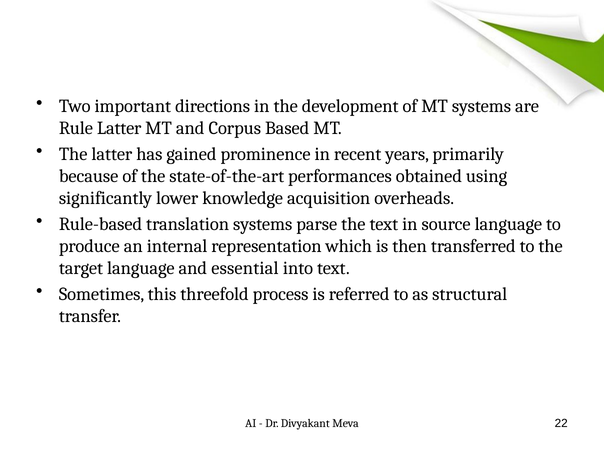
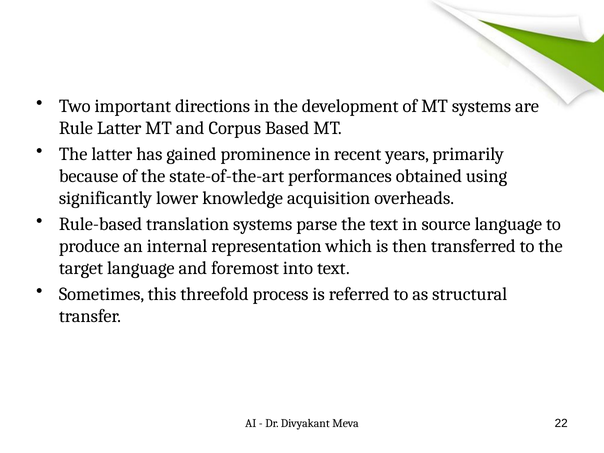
essential: essential -> foremost (245, 268)
